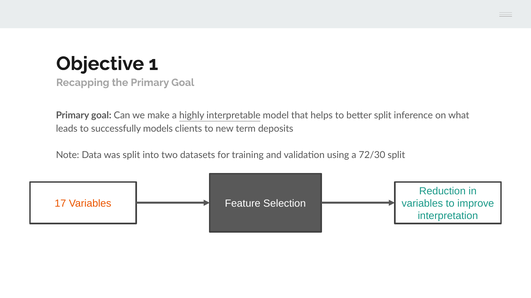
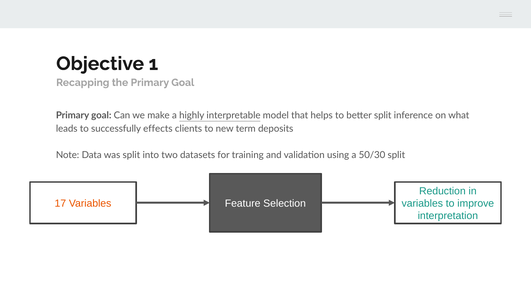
models: models -> effects (158, 129)
72/30: 72/30 -> 50/30 (372, 155)
